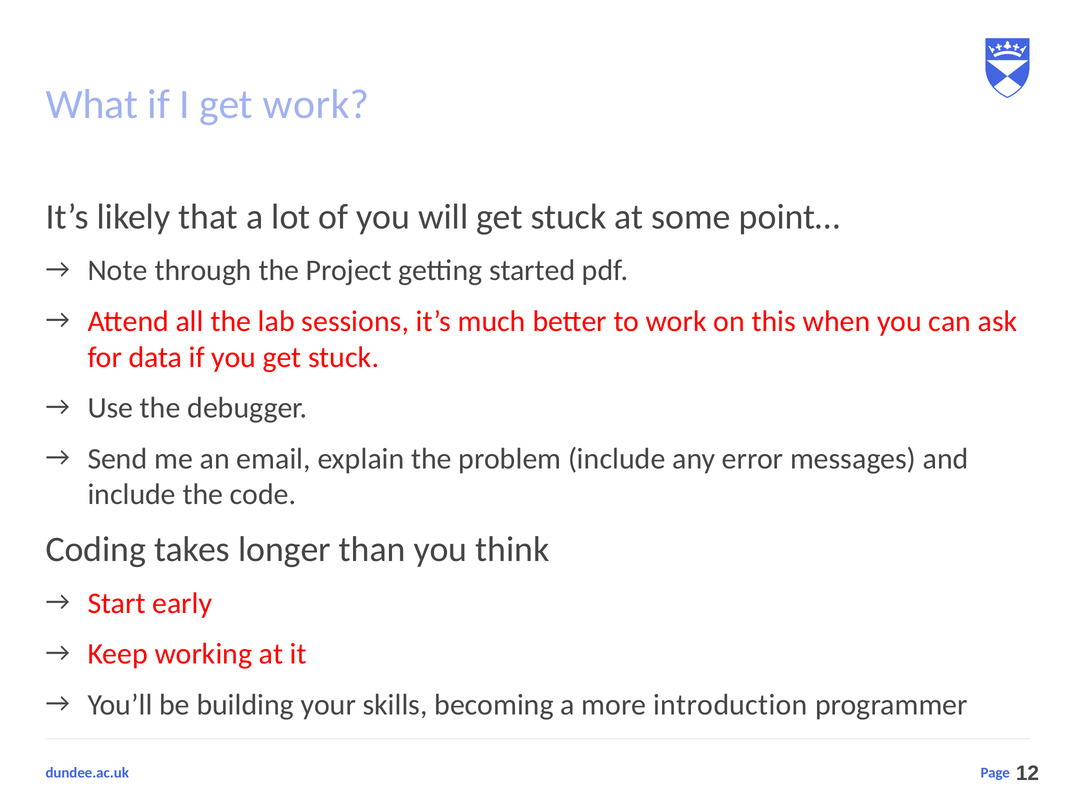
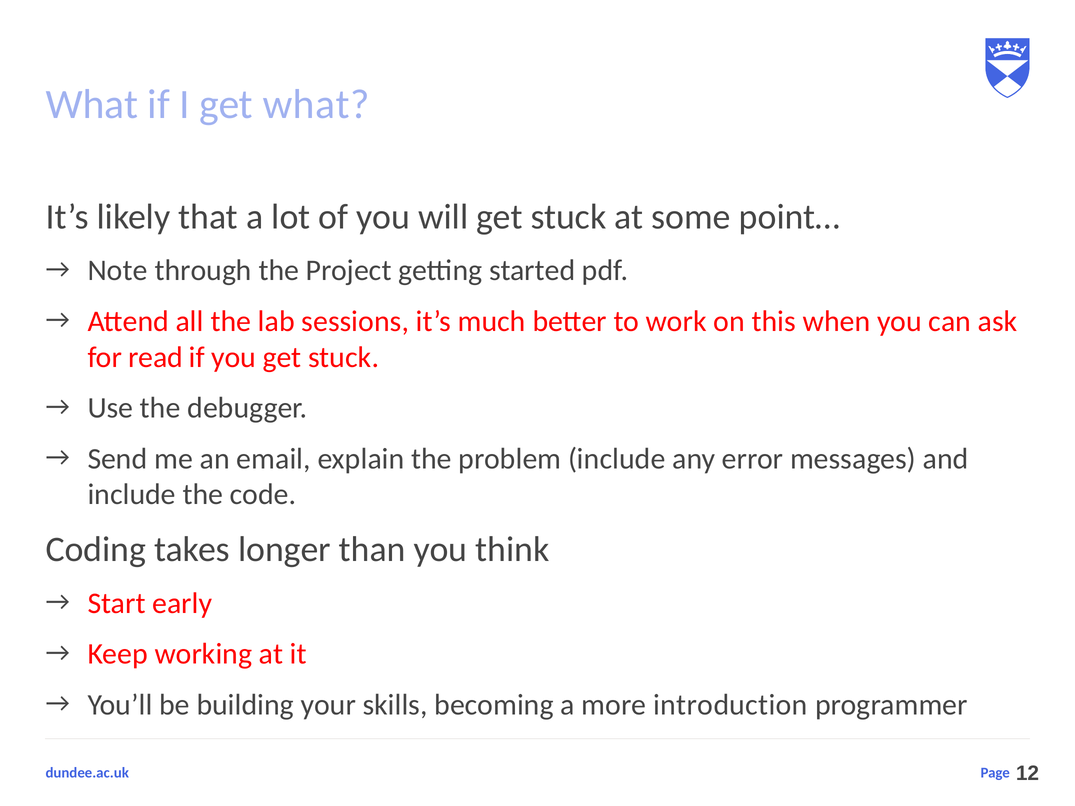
get work: work -> what (316, 104)
data: data -> read (156, 357)
